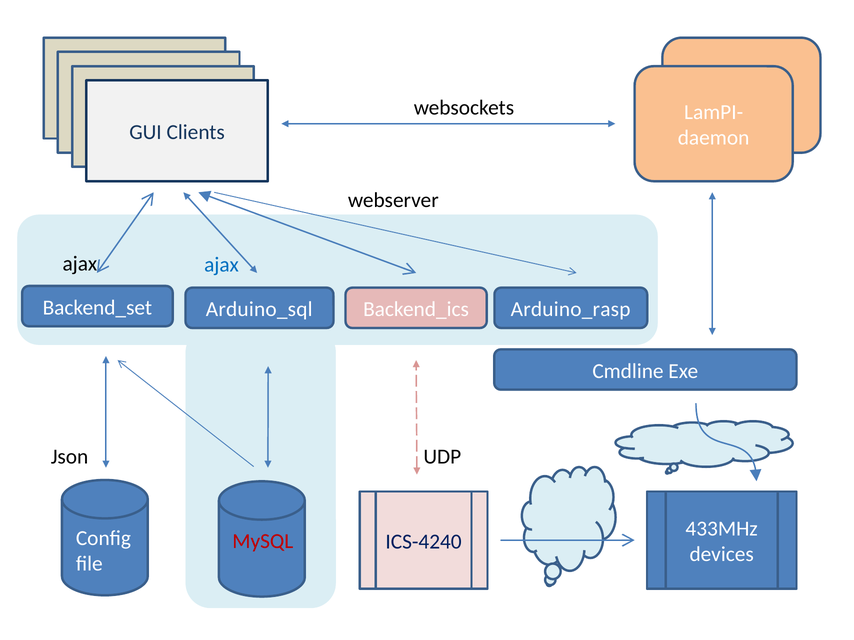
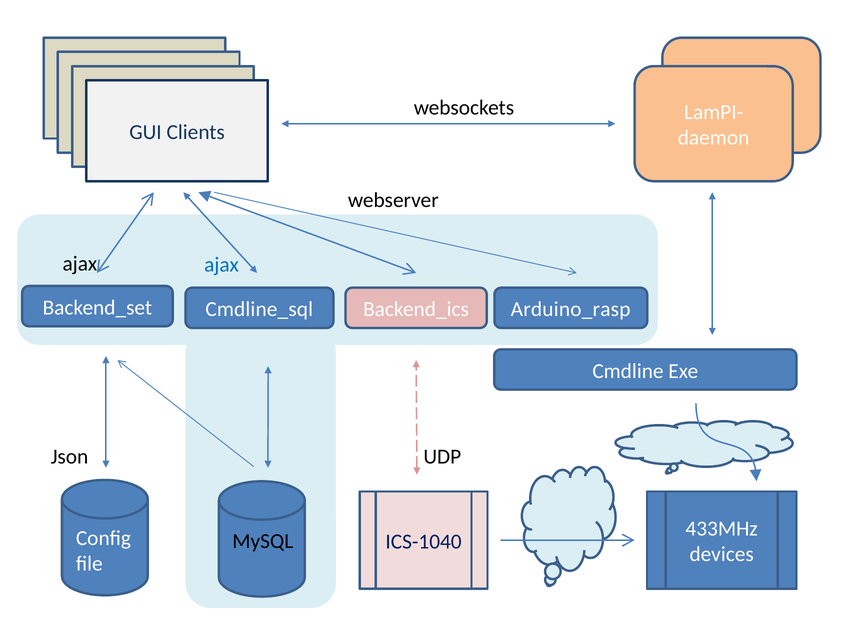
Arduino_sql: Arduino_sql -> Cmdline_sql (259, 310)
MySQL colour: red -> black (263, 542)
ICS-4240: ICS-4240 -> ICS-1040 (424, 542)
